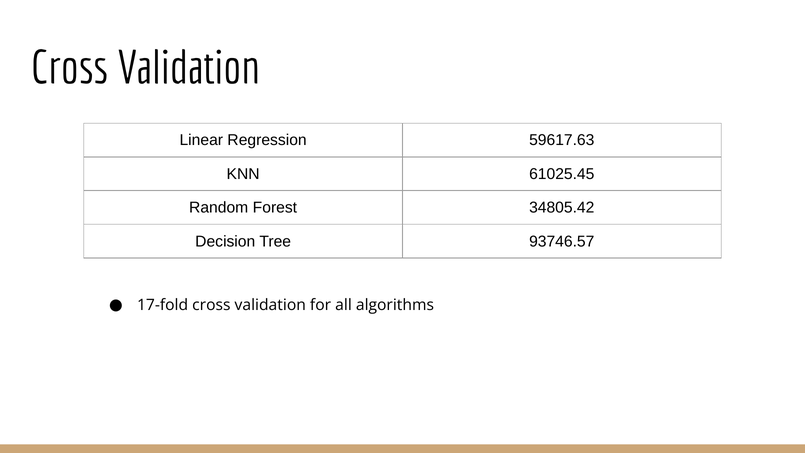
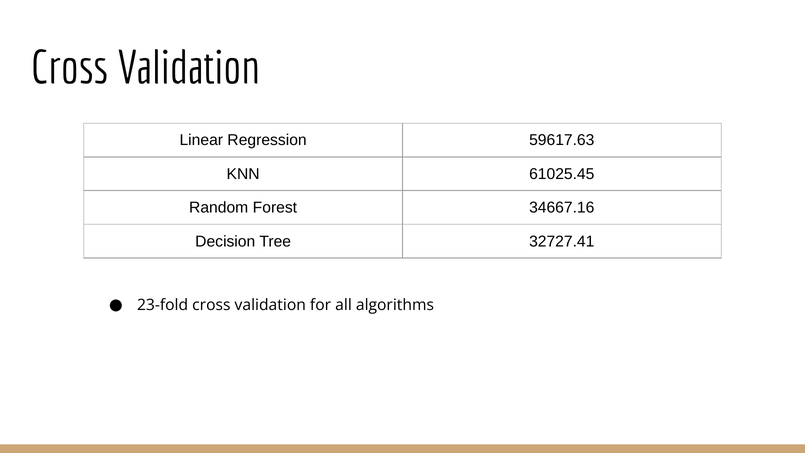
34805.42: 34805.42 -> 34667.16 (562, 208)
93746.57: 93746.57 -> 32727.41 (562, 241)
17-fold: 17-fold -> 23-fold (163, 305)
